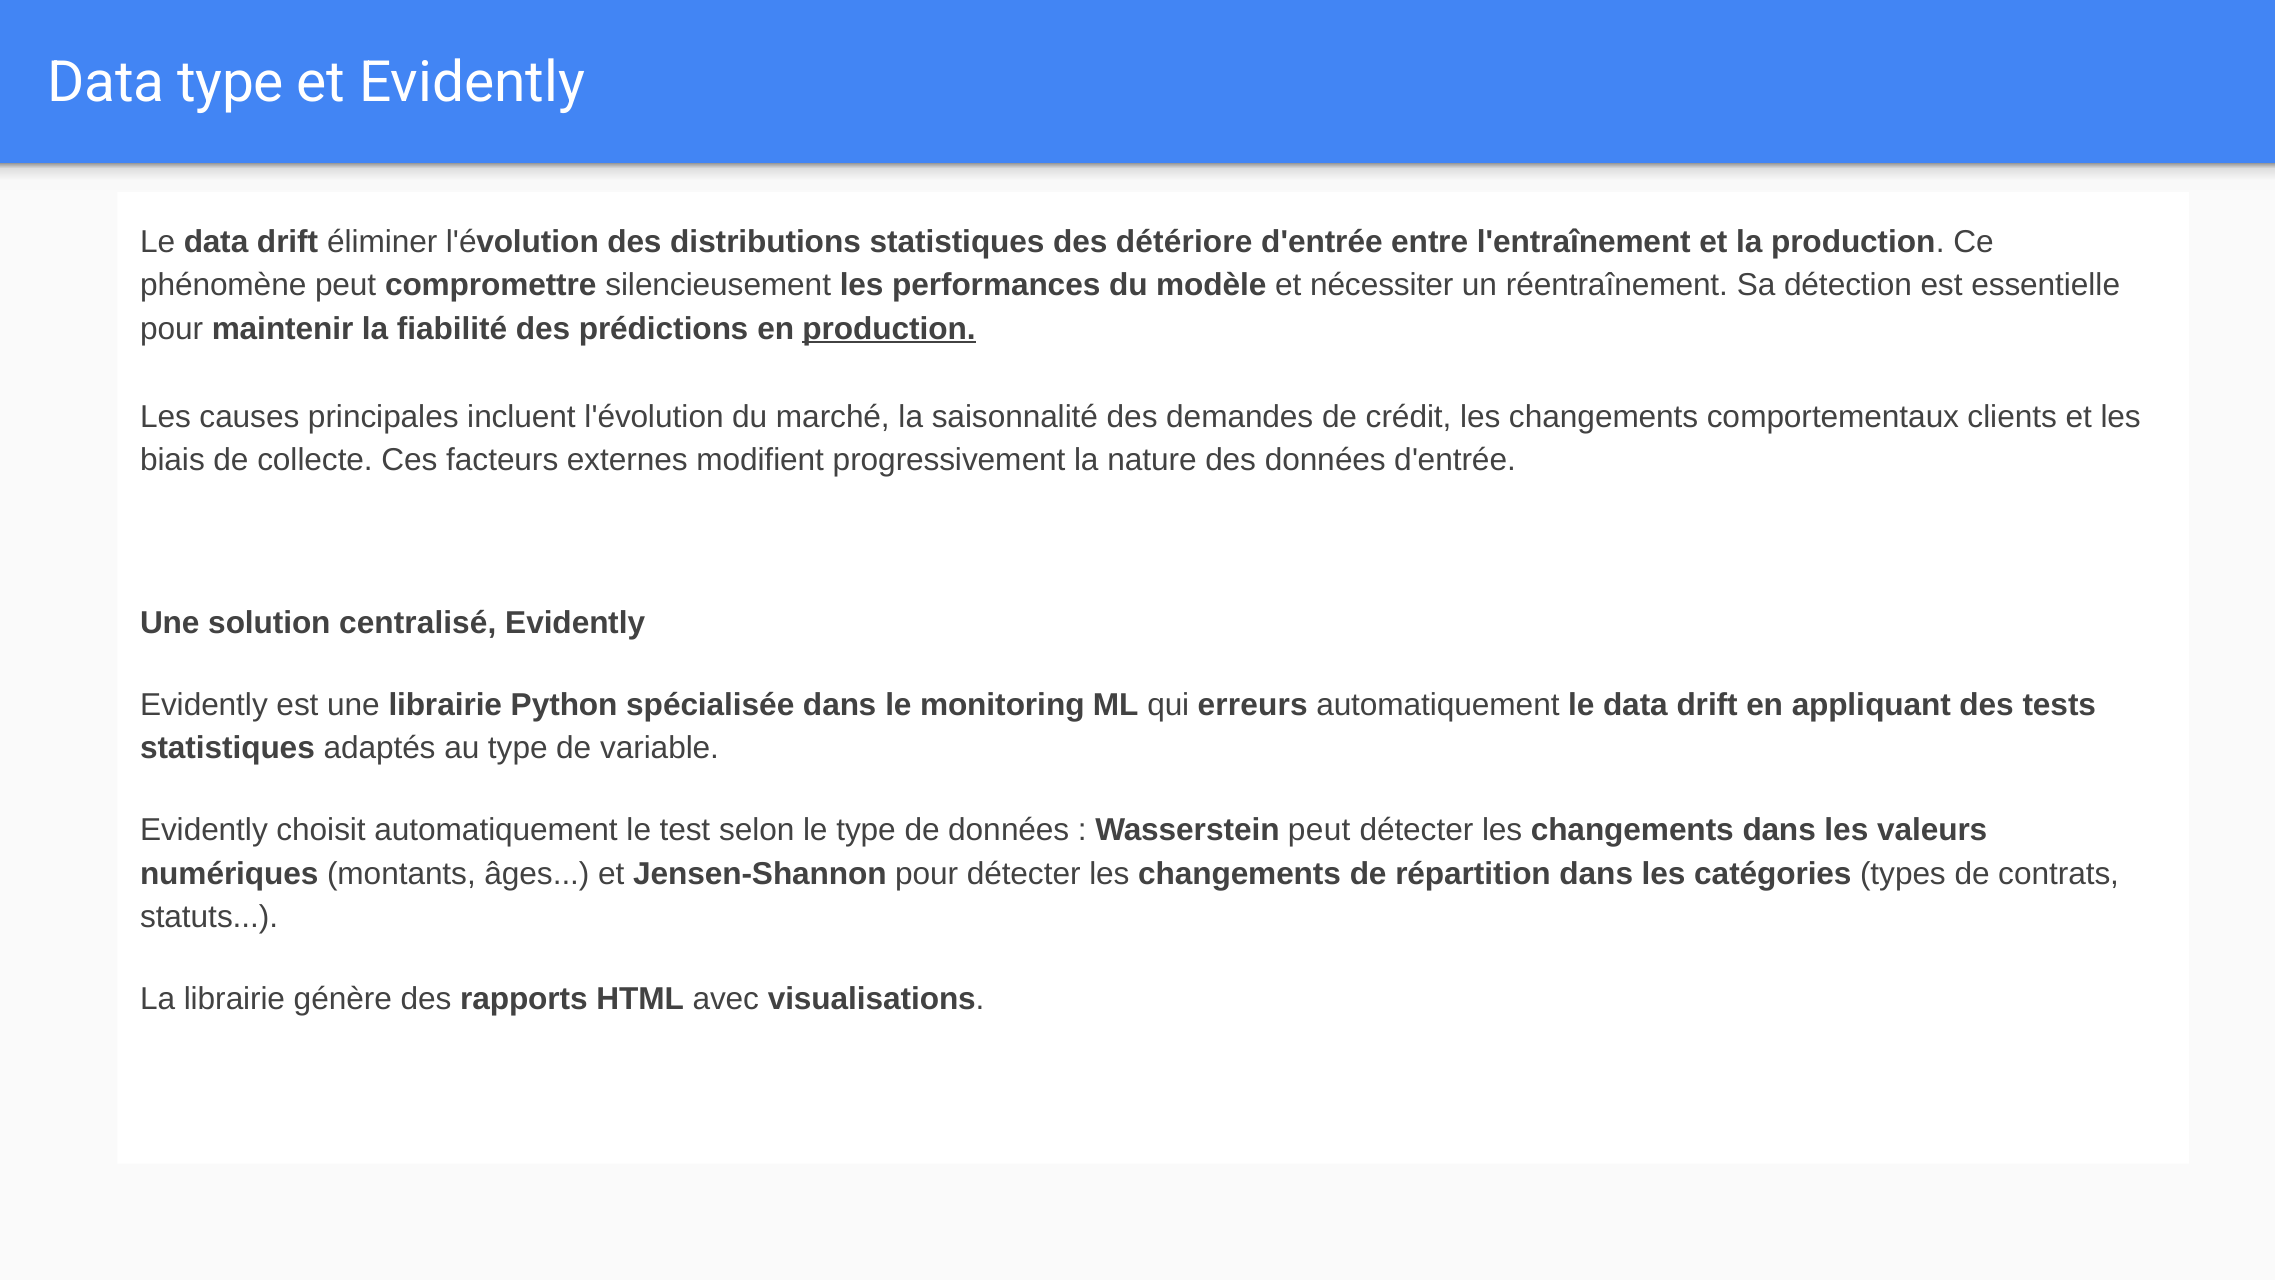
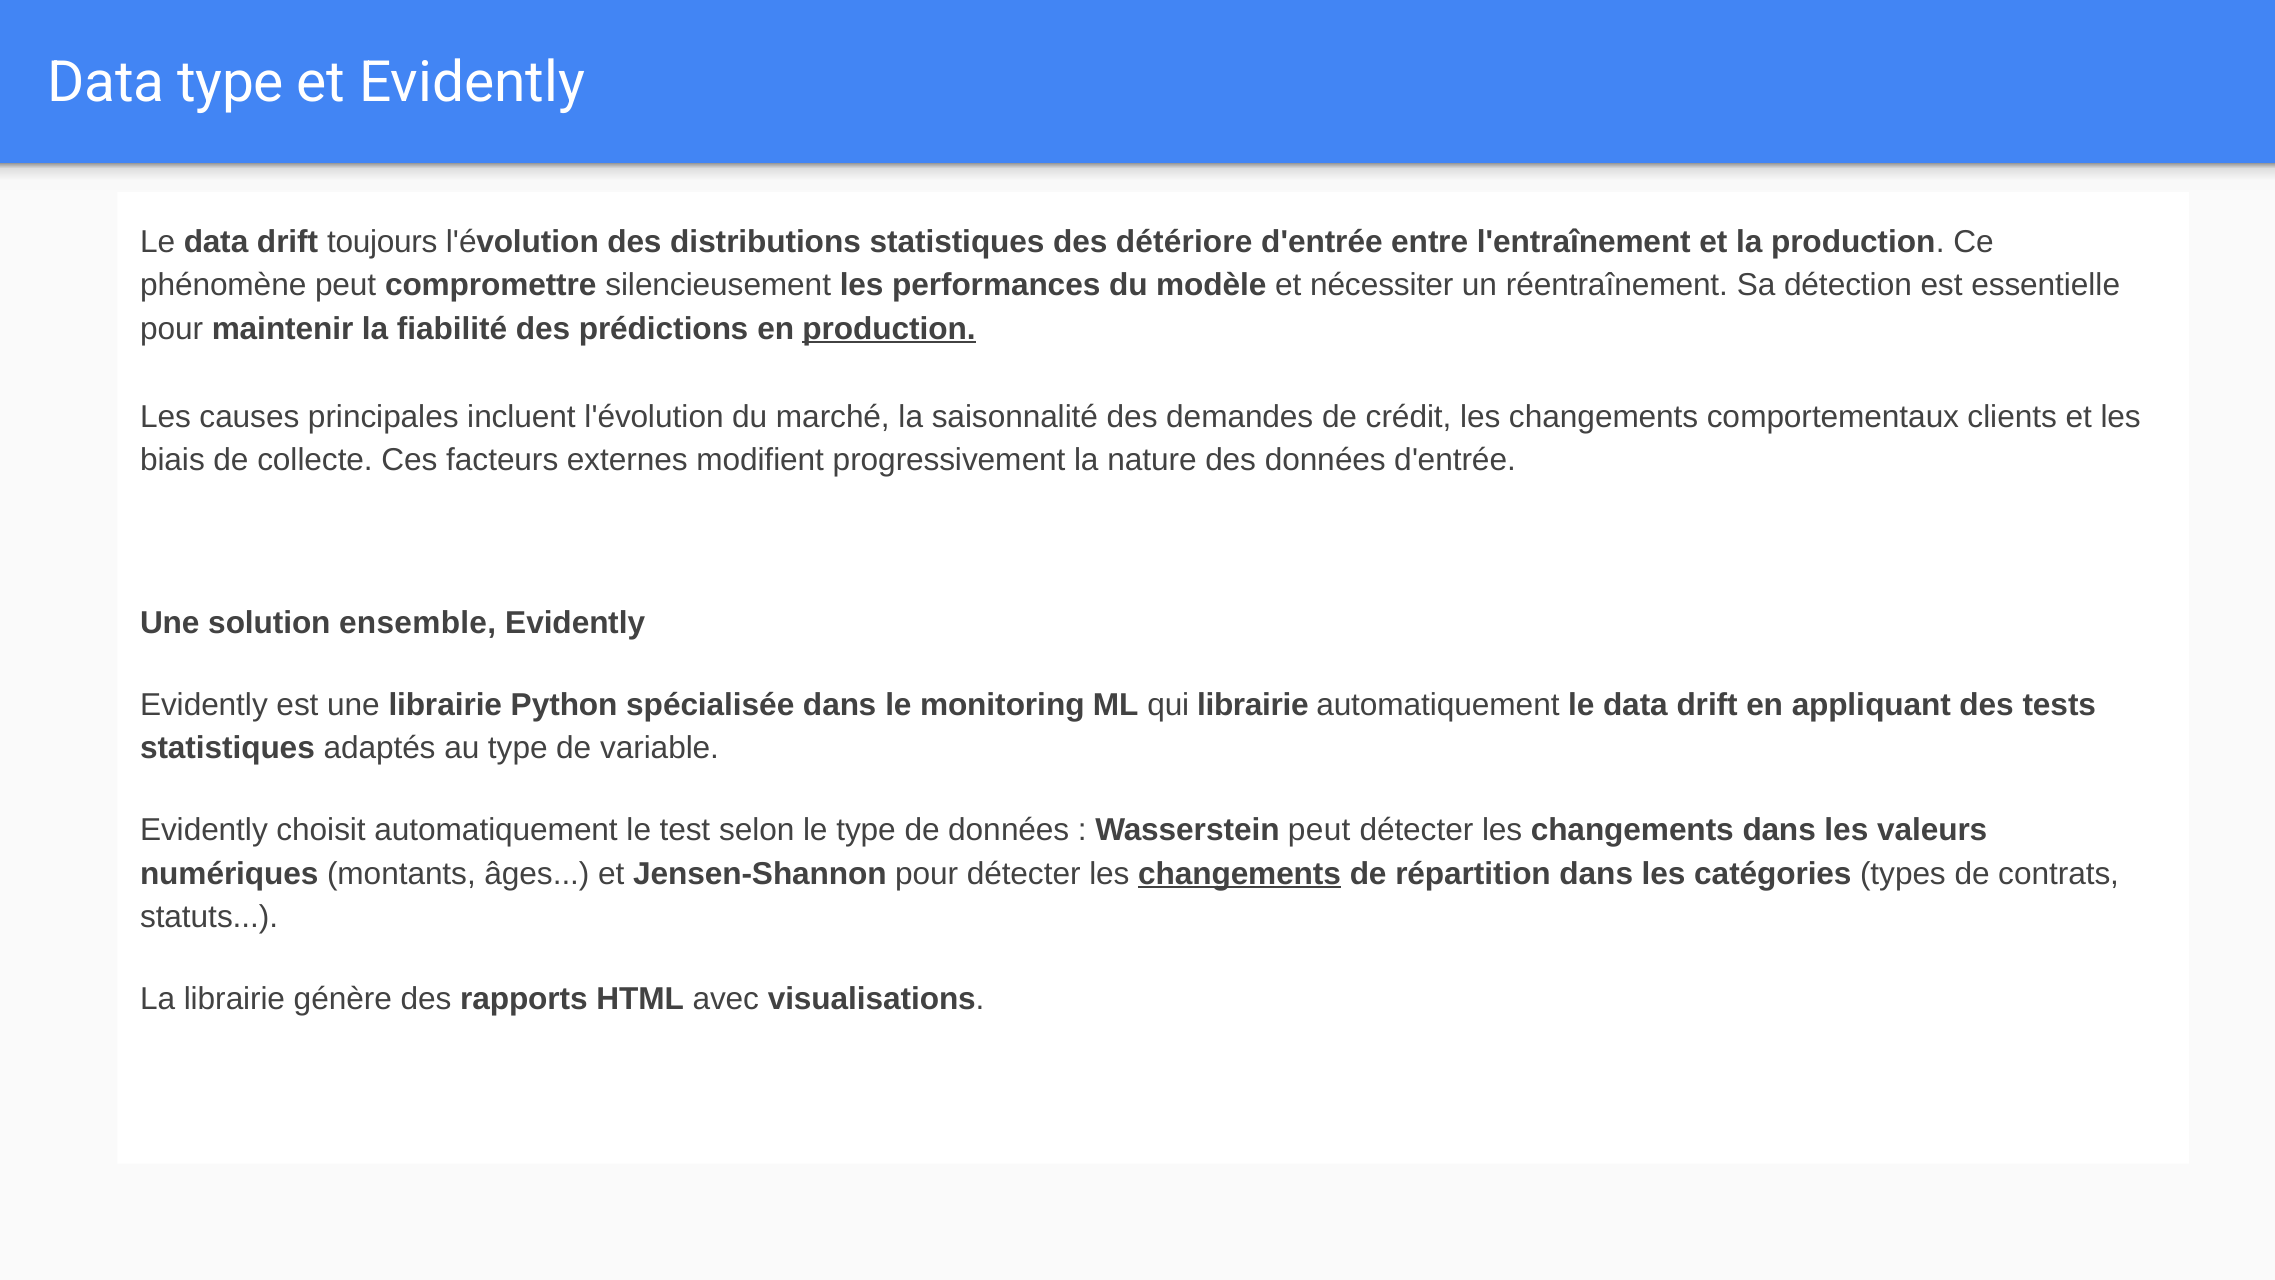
éliminer: éliminer -> toujours (382, 242)
centralisé: centralisé -> ensemble (418, 623)
qui erreurs: erreurs -> librairie (1253, 705)
changements underline: none -> present (1240, 874)
